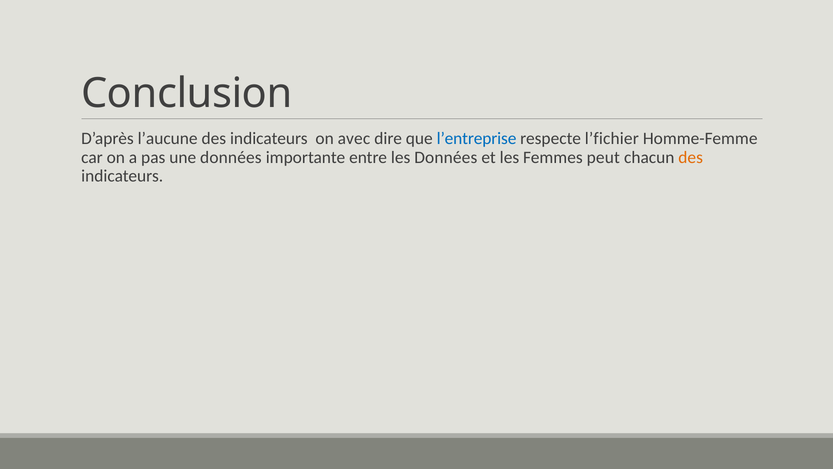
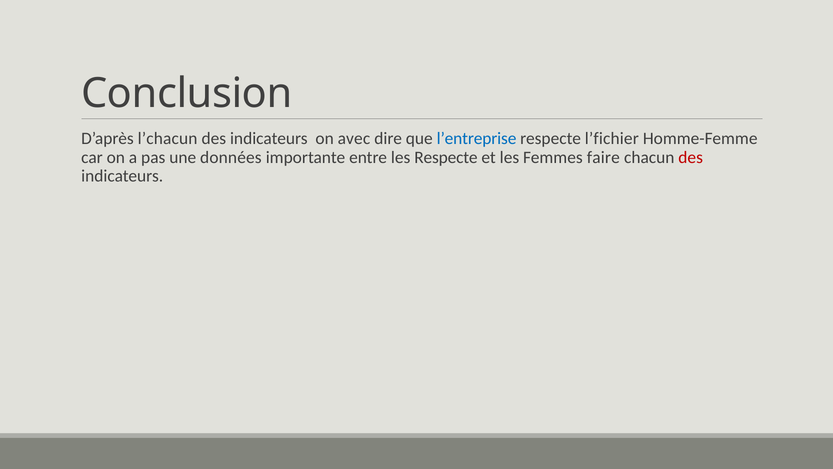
l’aucune: l’aucune -> l’chacun (168, 139)
les Données: Données -> Respecte (446, 157)
peut: peut -> faire (603, 157)
des colour: orange -> red (691, 157)
